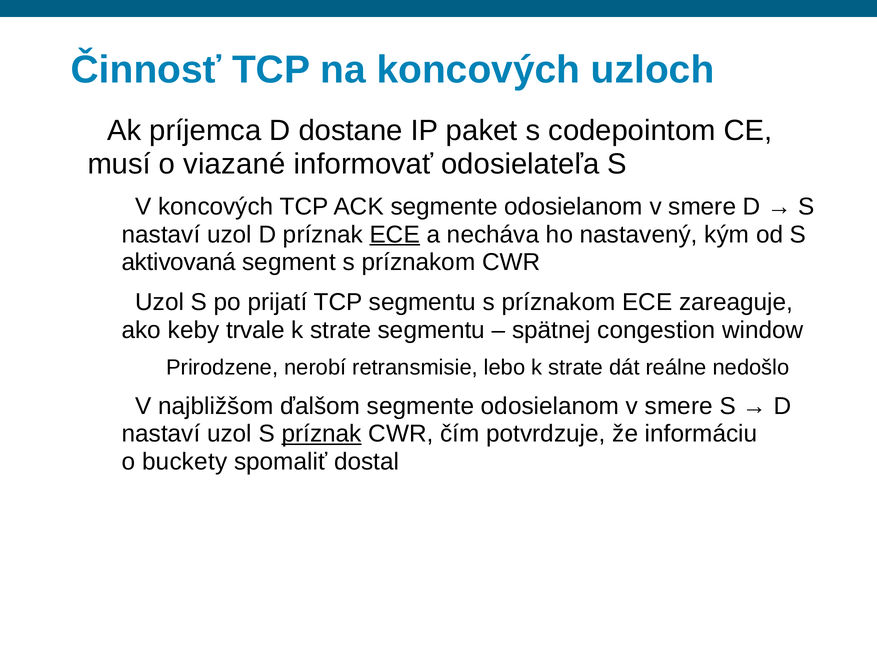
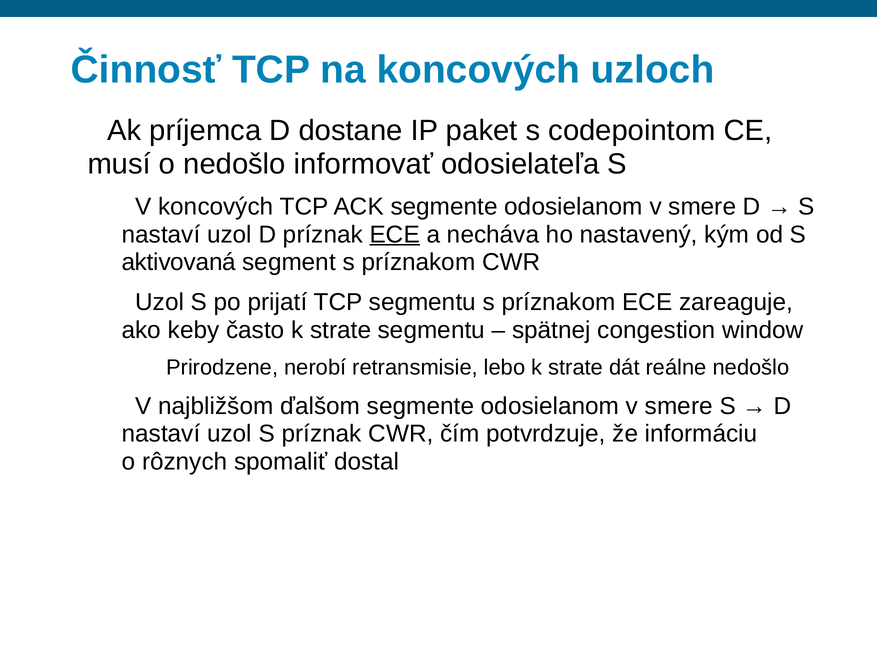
o viazané: viazané -> nedošlo (235, 164)
trvale: trvale -> často (255, 330)
príznak underline: present -> none (322, 434)
buckety: buckety -> rôznych (185, 461)
